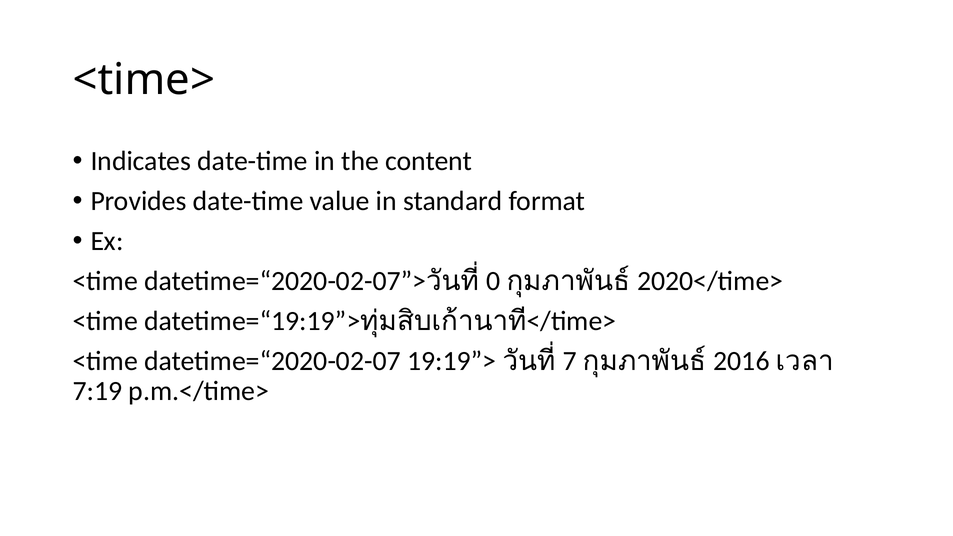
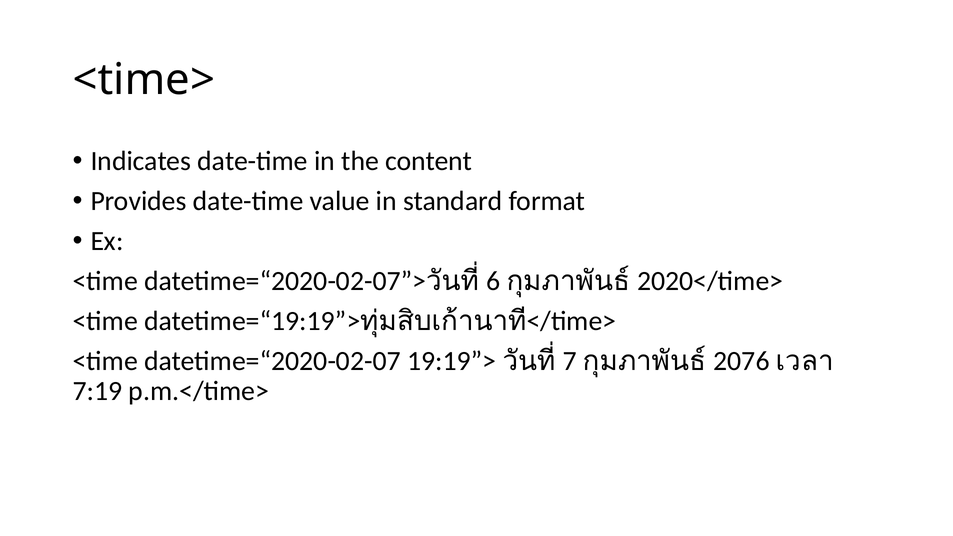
0: 0 -> 6 (493, 281)
2016: 2016 -> 2076 (741, 361)
